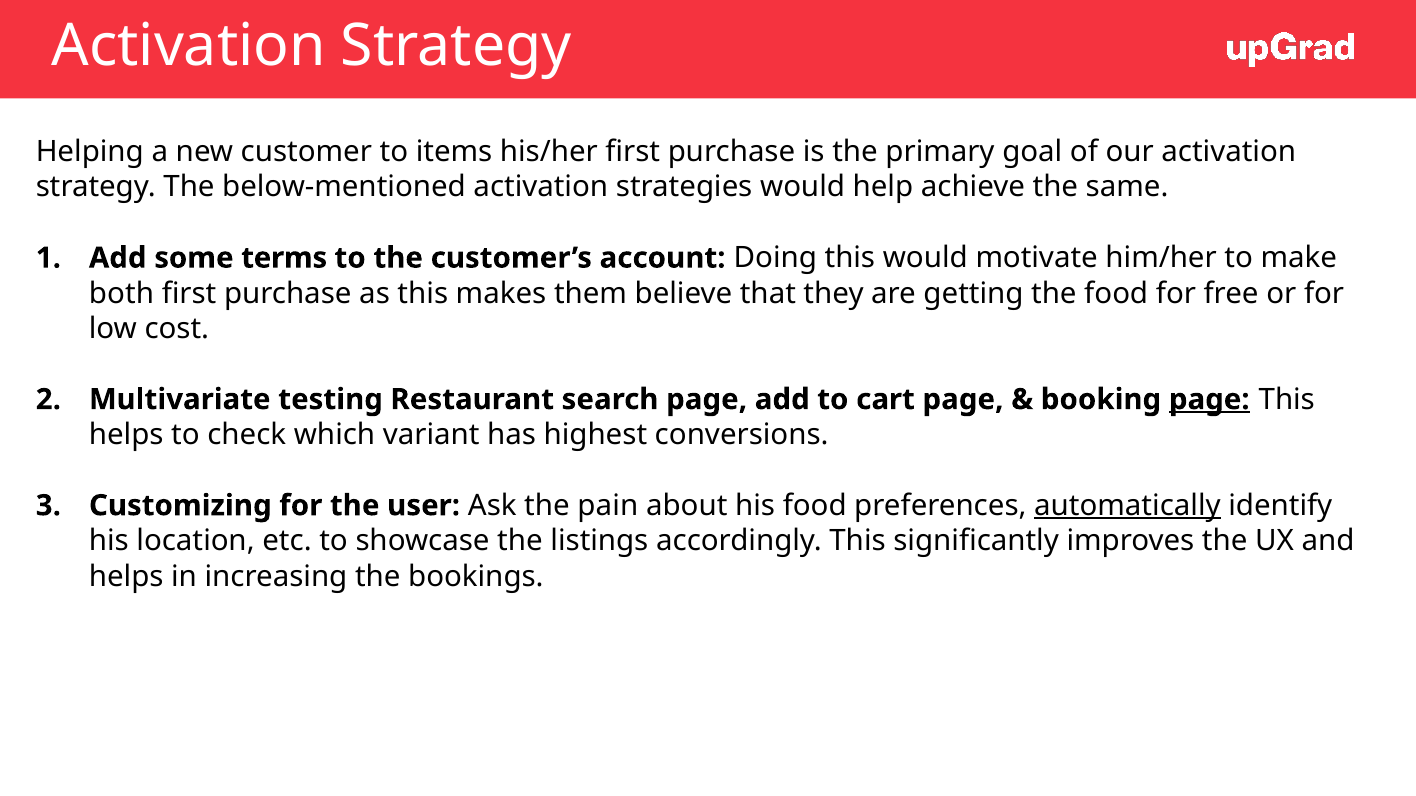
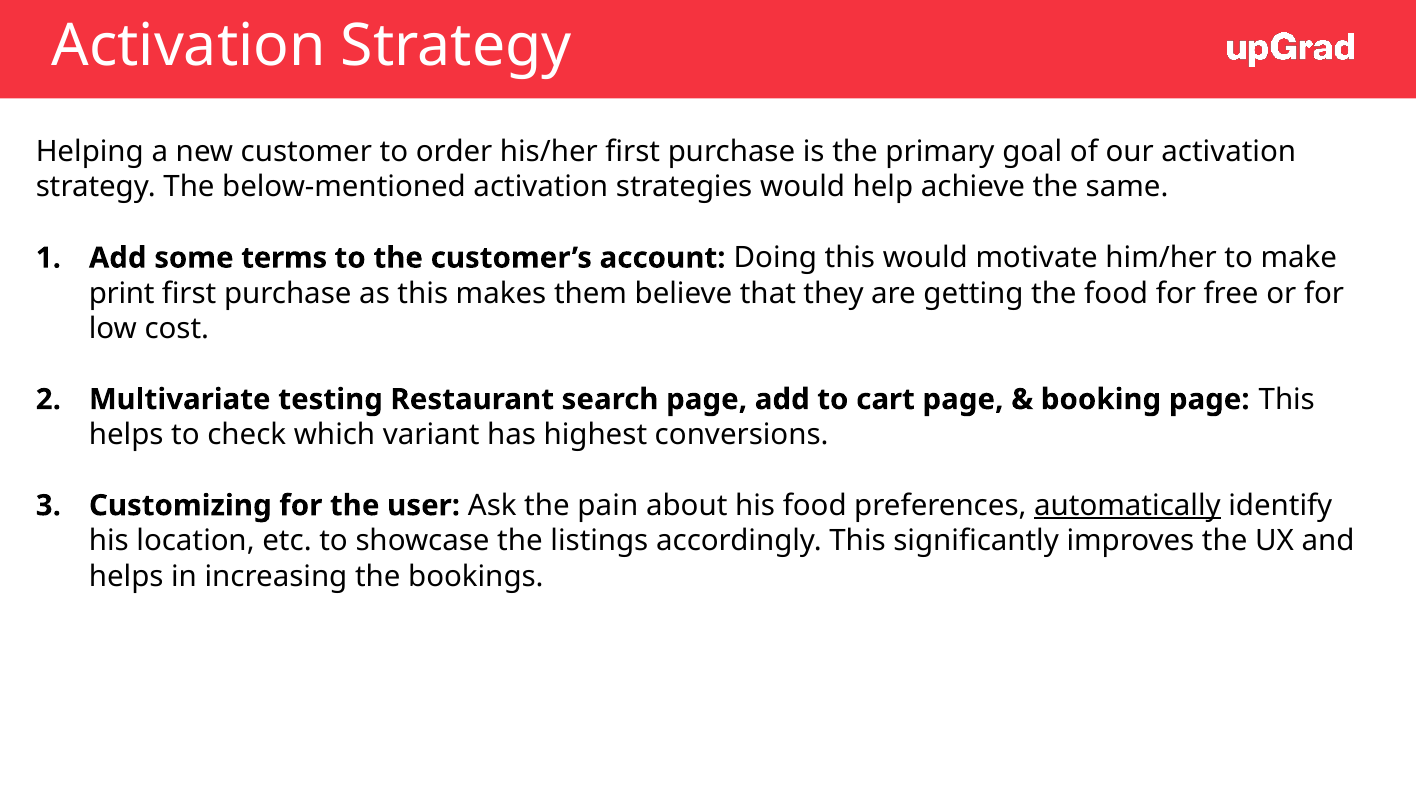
items: items -> order (454, 152)
both: both -> print (122, 293)
page underline: present -> none (1209, 400)
